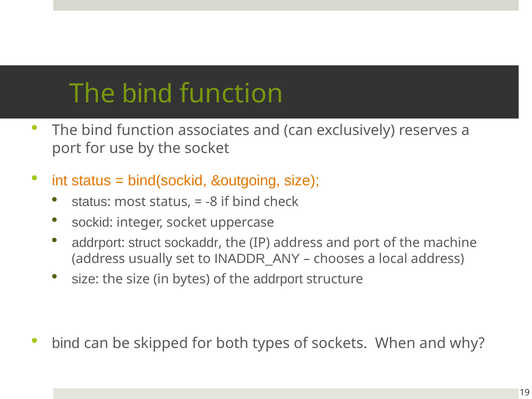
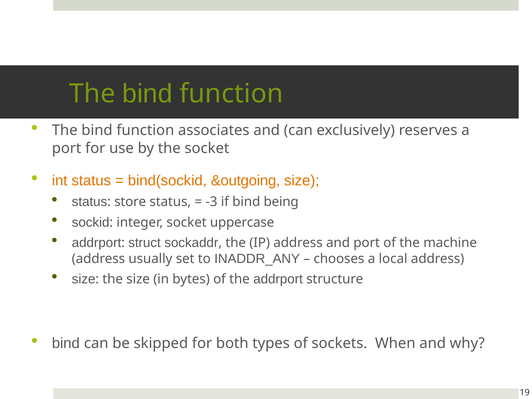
most: most -> store (130, 202)
-8: -8 -> -3 (211, 202)
check: check -> being (281, 202)
